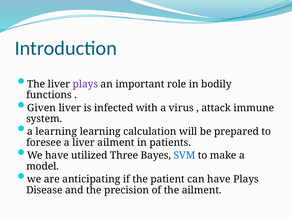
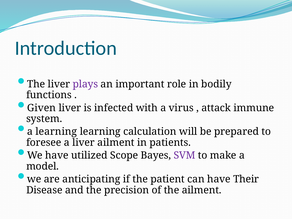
Three: Three -> Scope (124, 155)
SVM colour: blue -> purple (185, 155)
have Plays: Plays -> Their (246, 179)
